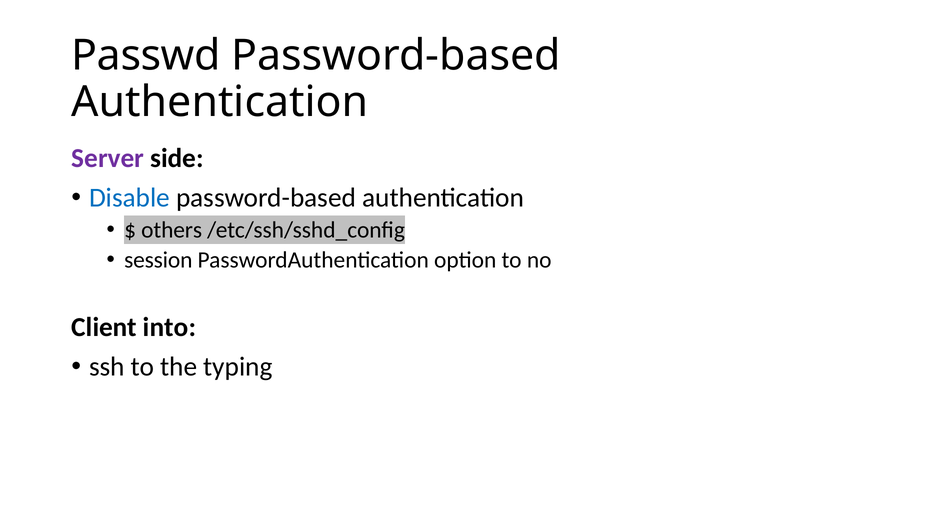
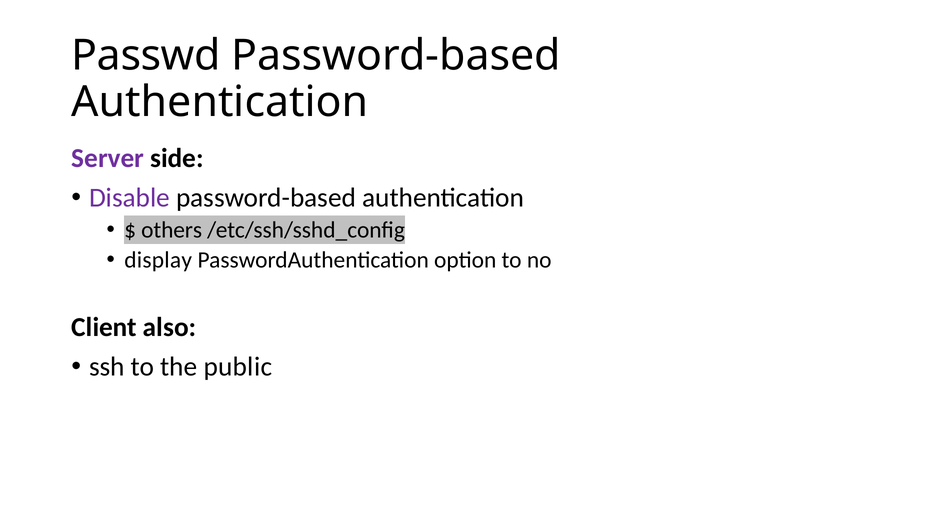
Disable colour: blue -> purple (129, 198)
session: session -> display (158, 260)
into: into -> also (170, 327)
typing: typing -> public (238, 367)
